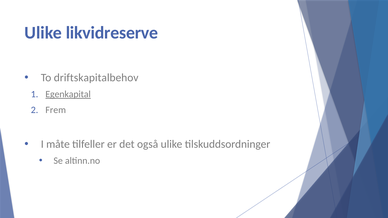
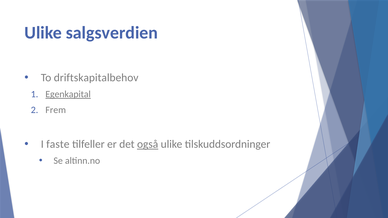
likvidreserve: likvidreserve -> salgsverdien (112, 33)
måte: måte -> faste (58, 144)
også underline: none -> present (148, 144)
